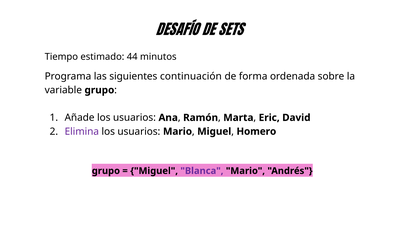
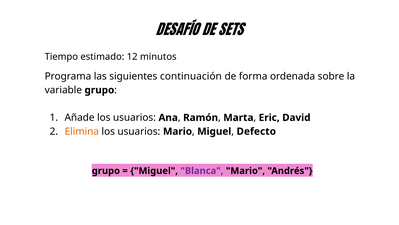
44: 44 -> 12 (132, 57)
Elimina colour: purple -> orange (82, 131)
Homero: Homero -> Defecto (256, 131)
